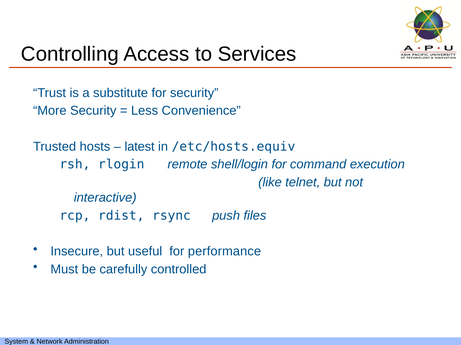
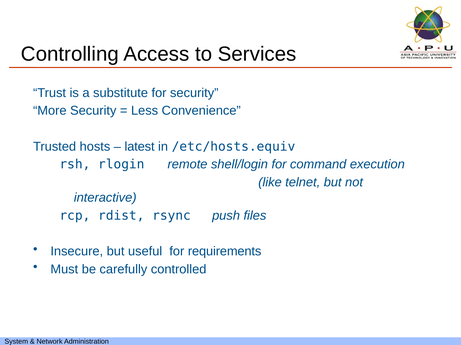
performance: performance -> requirements (225, 252)
